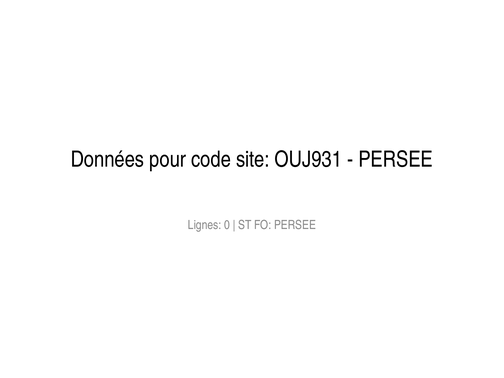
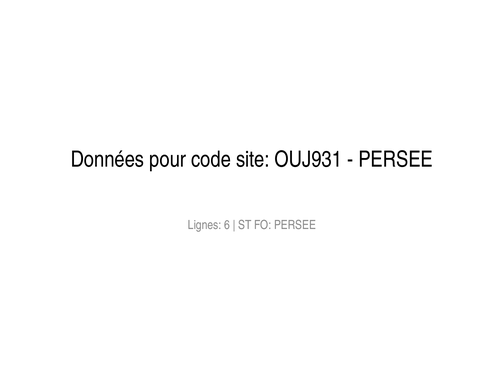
0: 0 -> 6 (227, 225)
